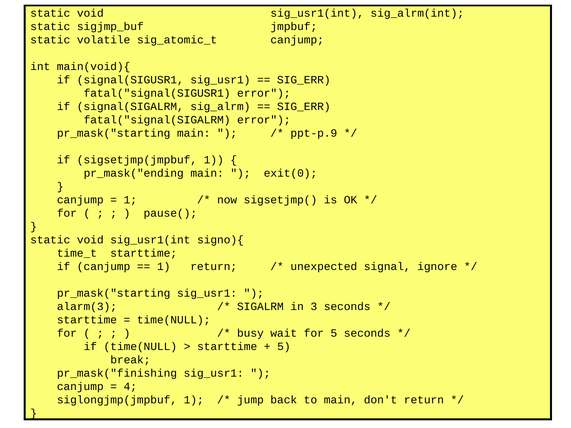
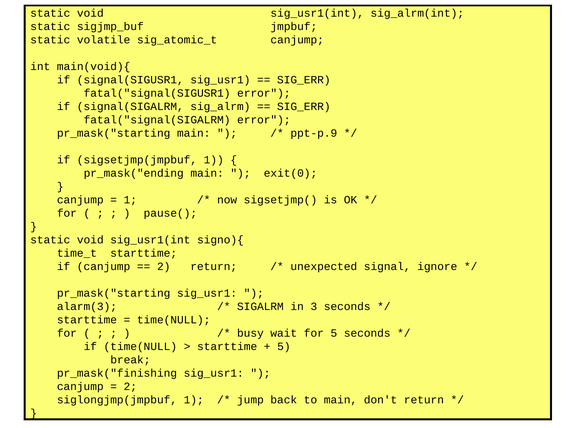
1: 1 -> 2 (164, 267)
4: 4 -> 2 (130, 387)
